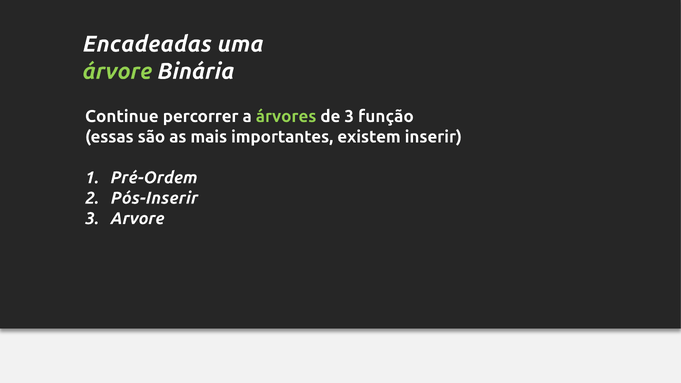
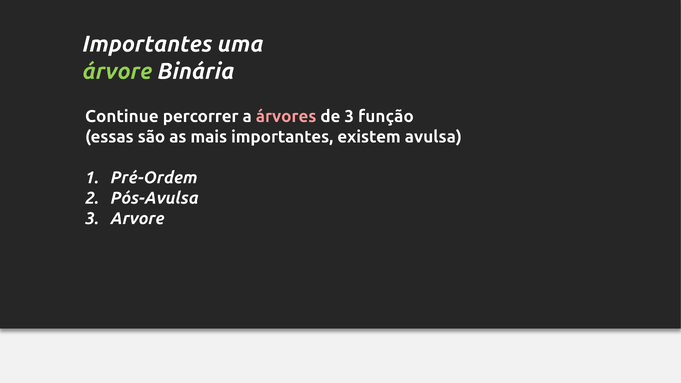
Encadeadas: Encadeadas -> Importantes (148, 44)
árvores colour: light green -> pink (286, 116)
inserir: inserir -> avulsa (433, 137)
Pós-Inserir: Pós-Inserir -> Pós-Avulsa (155, 198)
